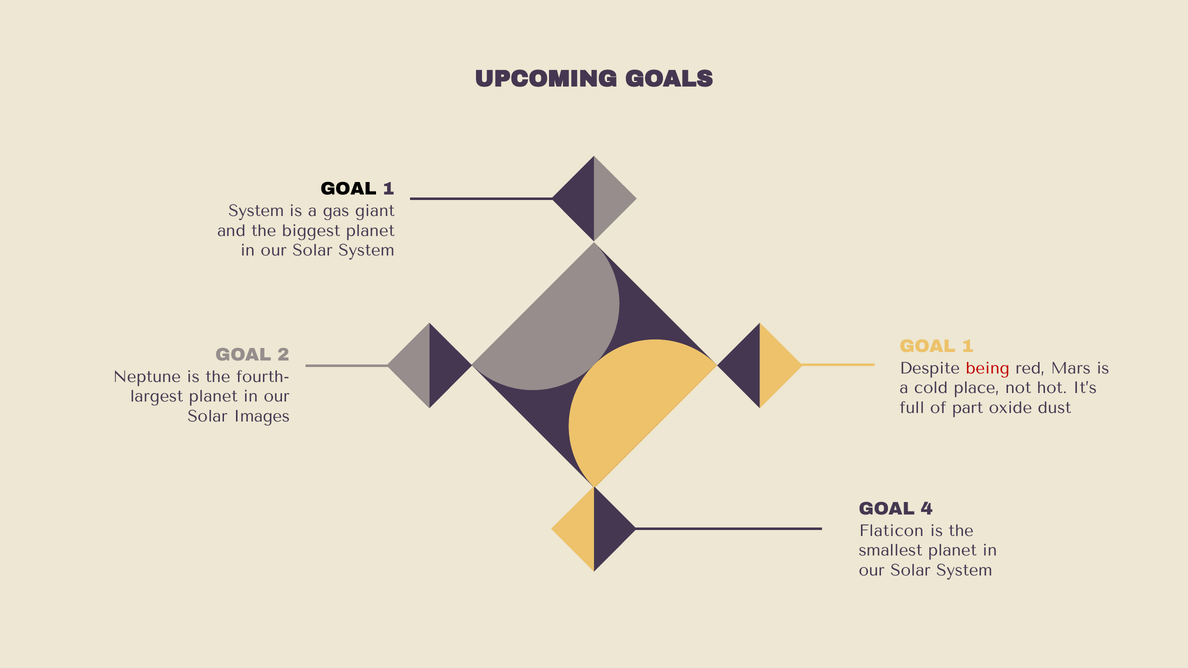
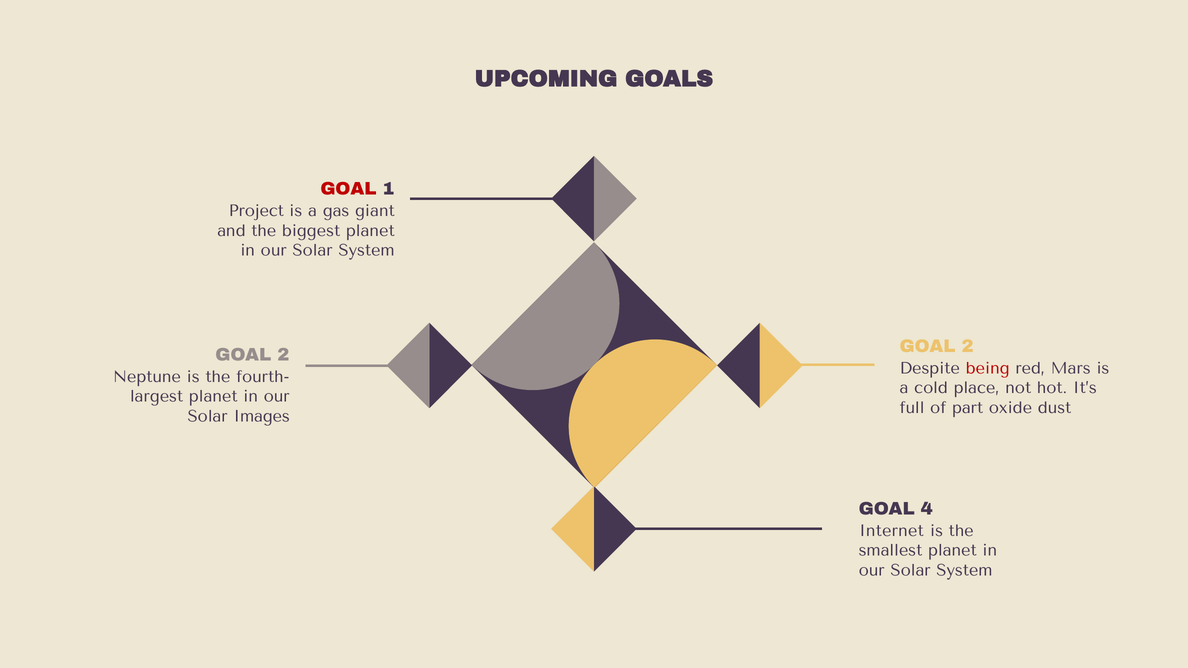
GOAL colour: black -> red (348, 189)
System: System -> Project (256, 211)
1: 1 -> 2 (968, 346)
Flaticon: Flaticon -> Internet (891, 531)
